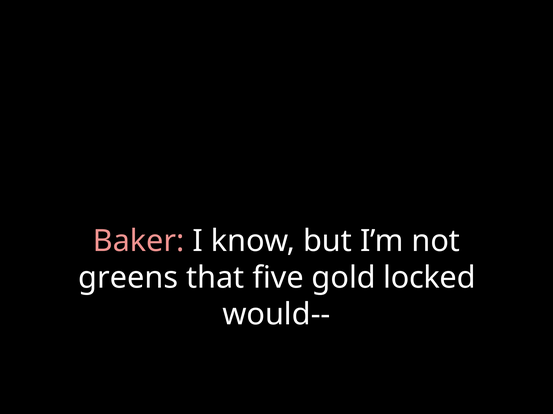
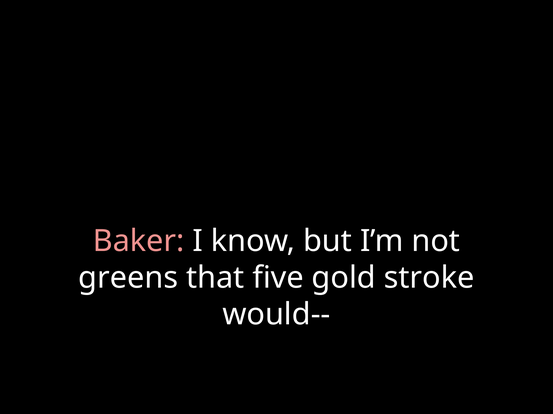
locked: locked -> stroke (429, 278)
